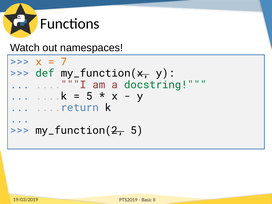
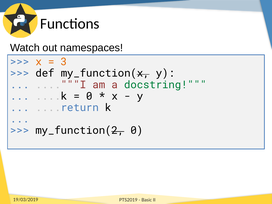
7: 7 -> 3 (64, 62)
def colour: green -> black (45, 73)
5: 5 -> 0 (89, 96)
my_function(2 5: 5 -> 0 (137, 130)
